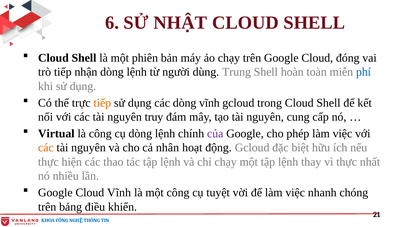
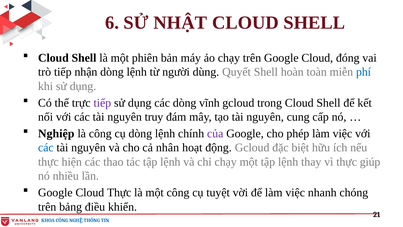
Trung: Trung -> Quyết (237, 72)
tiếp colour: orange -> purple (102, 103)
Virtual: Virtual -> Nghiệp (56, 133)
các colour: orange -> blue (46, 148)
nhất: nhất -> giúp (370, 162)
Cloud Vĩnh: Vĩnh -> Thực (119, 192)
